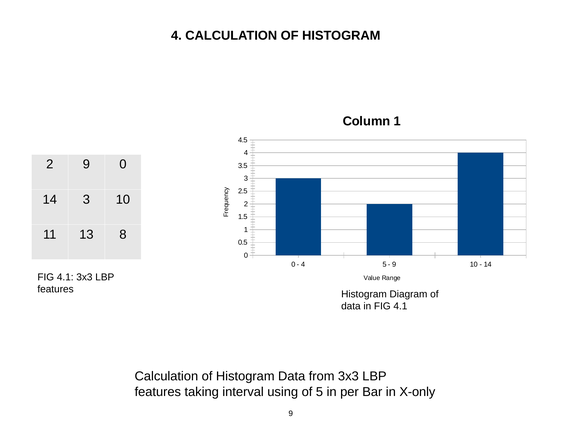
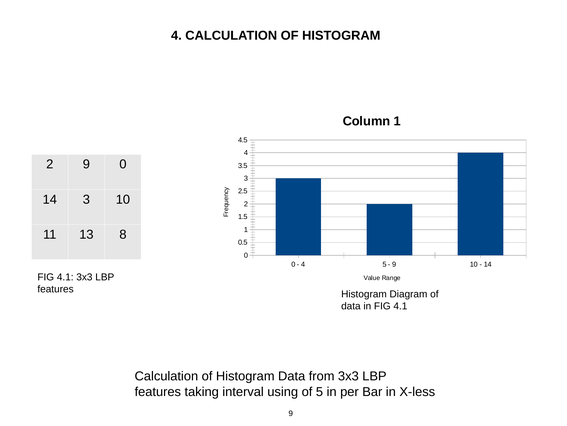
X-only: X-only -> X-less (417, 391)
